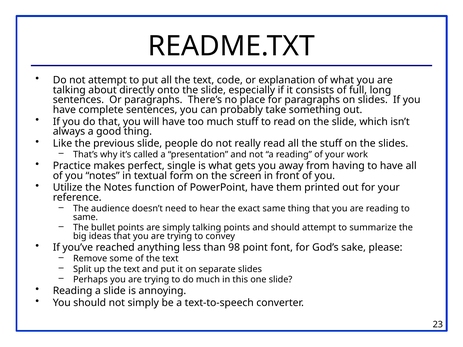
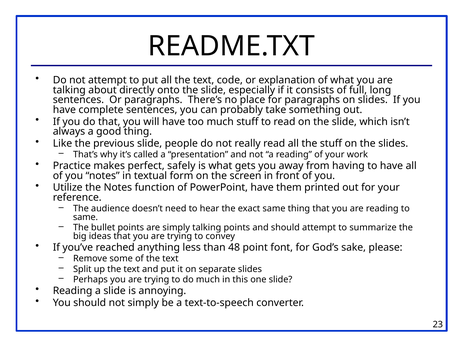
single: single -> safely (181, 166)
98: 98 -> 48 (234, 248)
